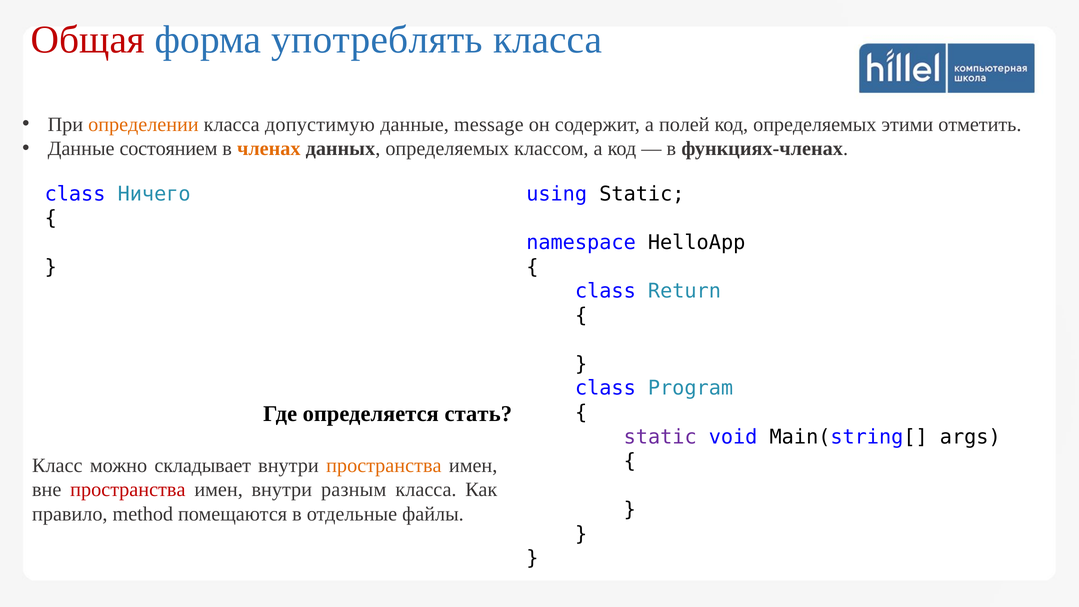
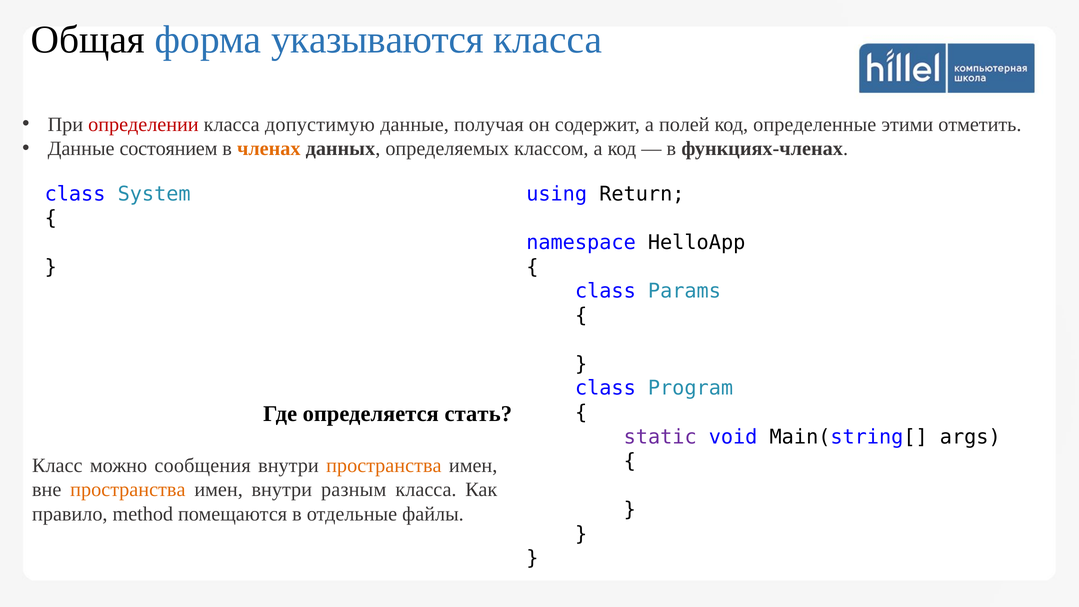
Общая colour: red -> black (88, 40)
употреблять: употреблять -> указываются (377, 40)
определении colour: orange -> red (143, 124)
message: message -> получая (489, 124)
код определяемых: определяемых -> определенные (815, 124)
Ничего: Ничего -> System (154, 194)
using Static: Static -> Return (642, 194)
Return: Return -> Params (684, 291)
складывает: складывает -> сообщения (203, 465)
пространства colour: red -> orange (128, 490)
